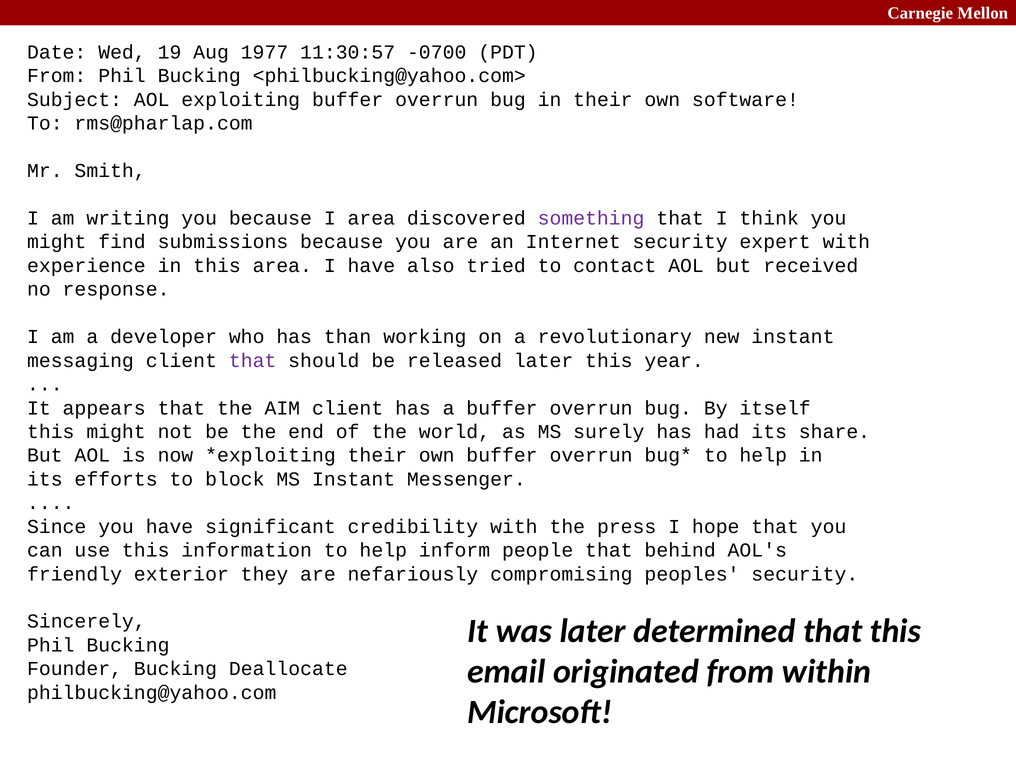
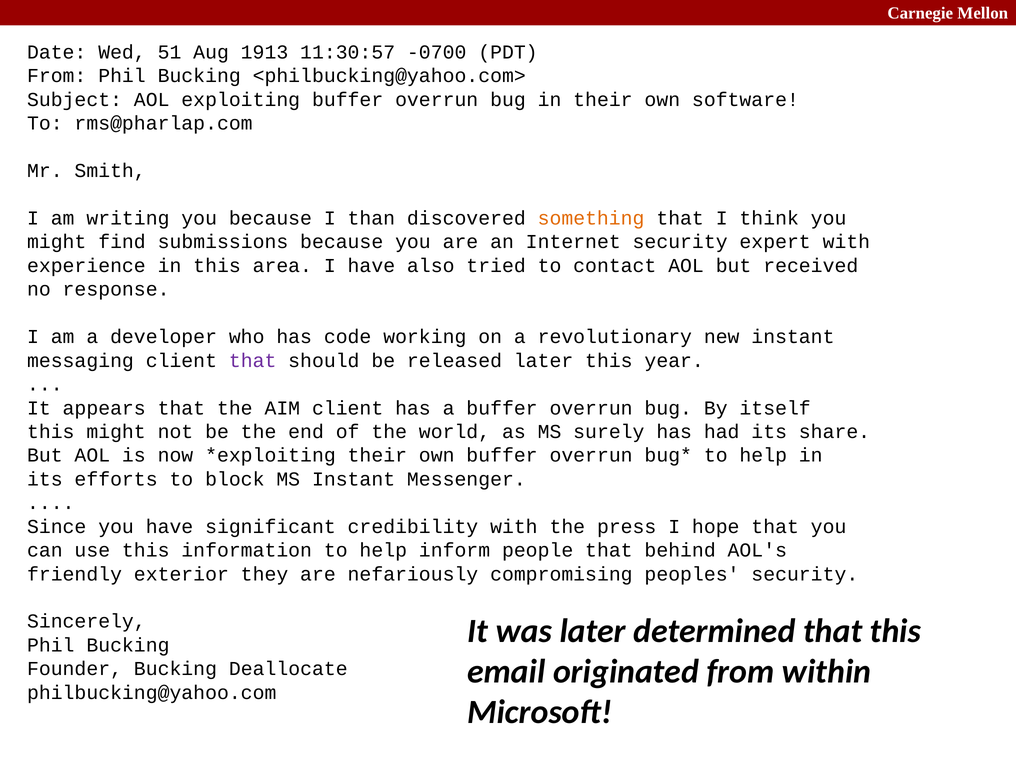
19: 19 -> 51 (170, 52)
1977: 1977 -> 1913 (264, 52)
I area: area -> than (371, 218)
something colour: purple -> orange (591, 218)
than: than -> code (348, 337)
